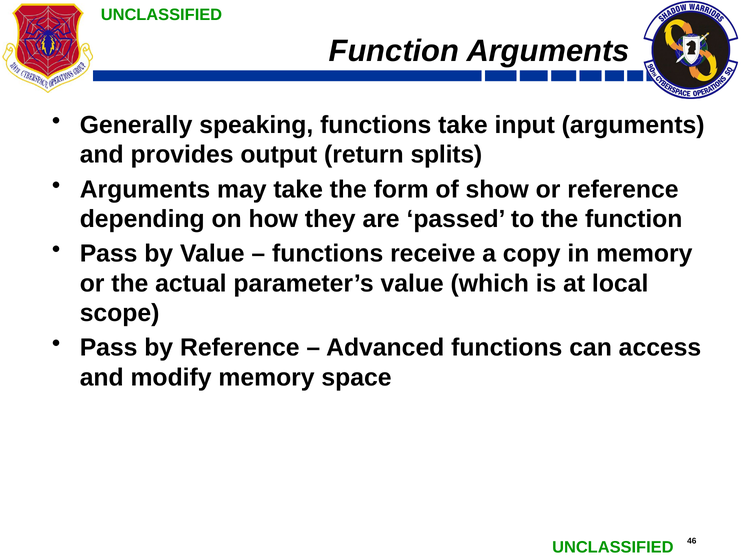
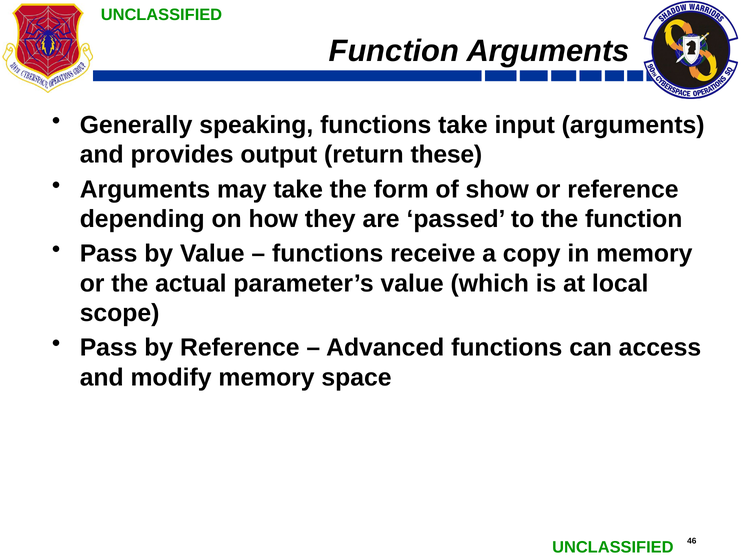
splits: splits -> these (446, 155)
